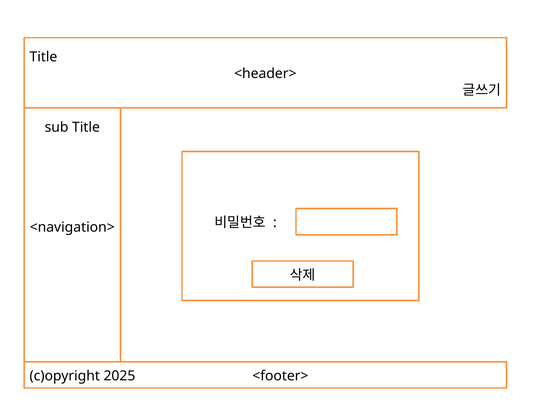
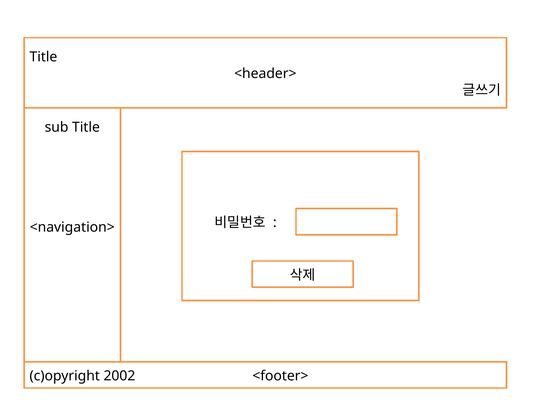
2025: 2025 -> 2002 (119, 377)
